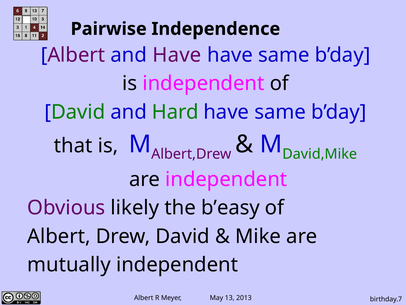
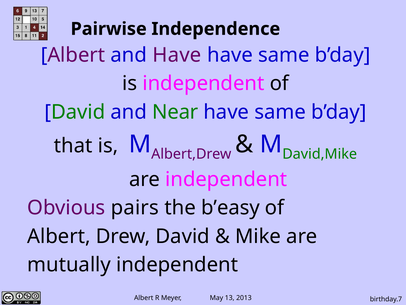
Hard: Hard -> Near (175, 112)
likely: likely -> pairs (135, 208)
